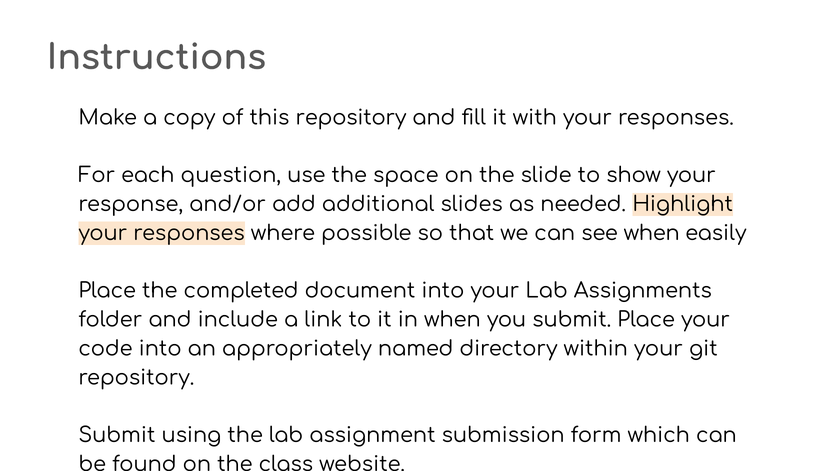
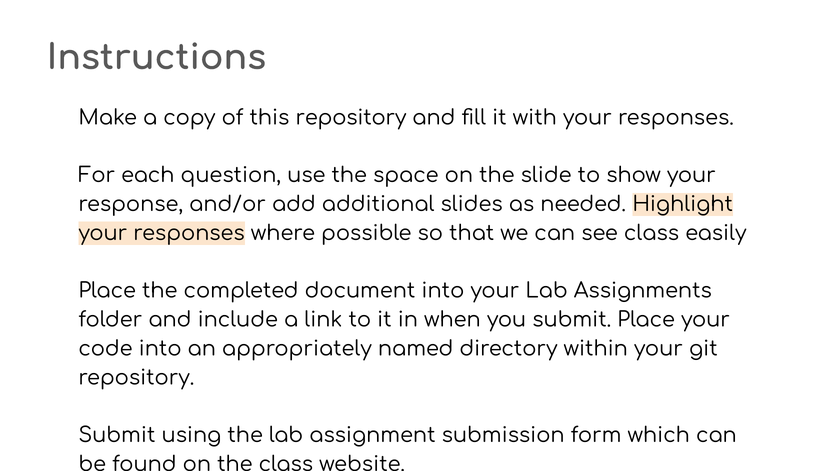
see when: when -> class (652, 233)
